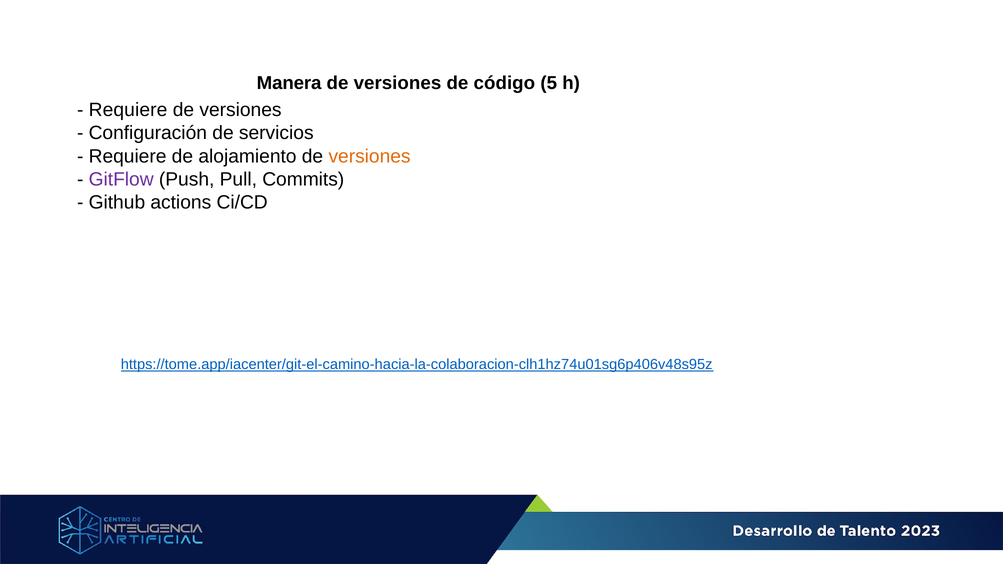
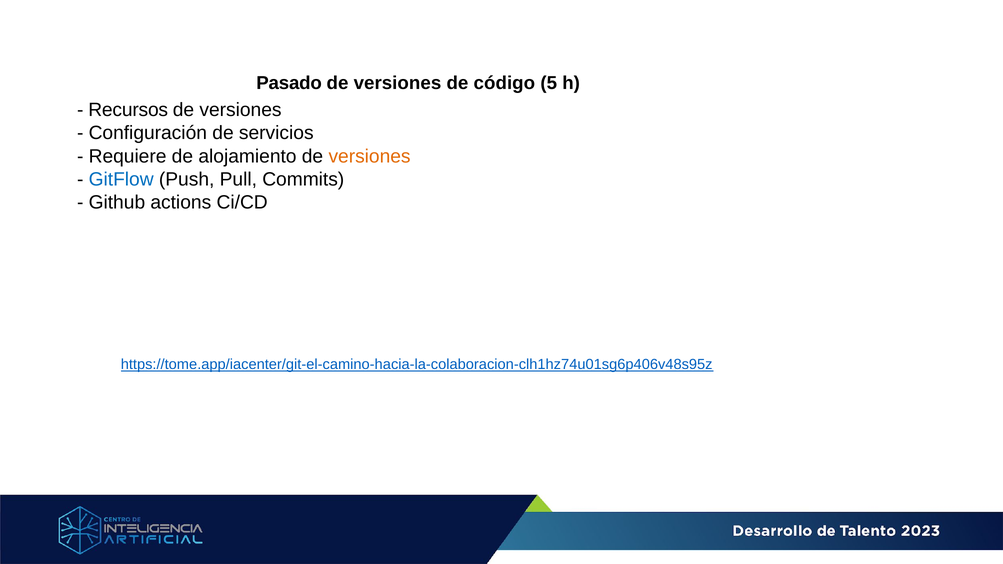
Manera: Manera -> Pasado (289, 83)
Requiere: Requiere -> Recursos (128, 110)
GitFlow colour: purple -> blue (121, 179)
